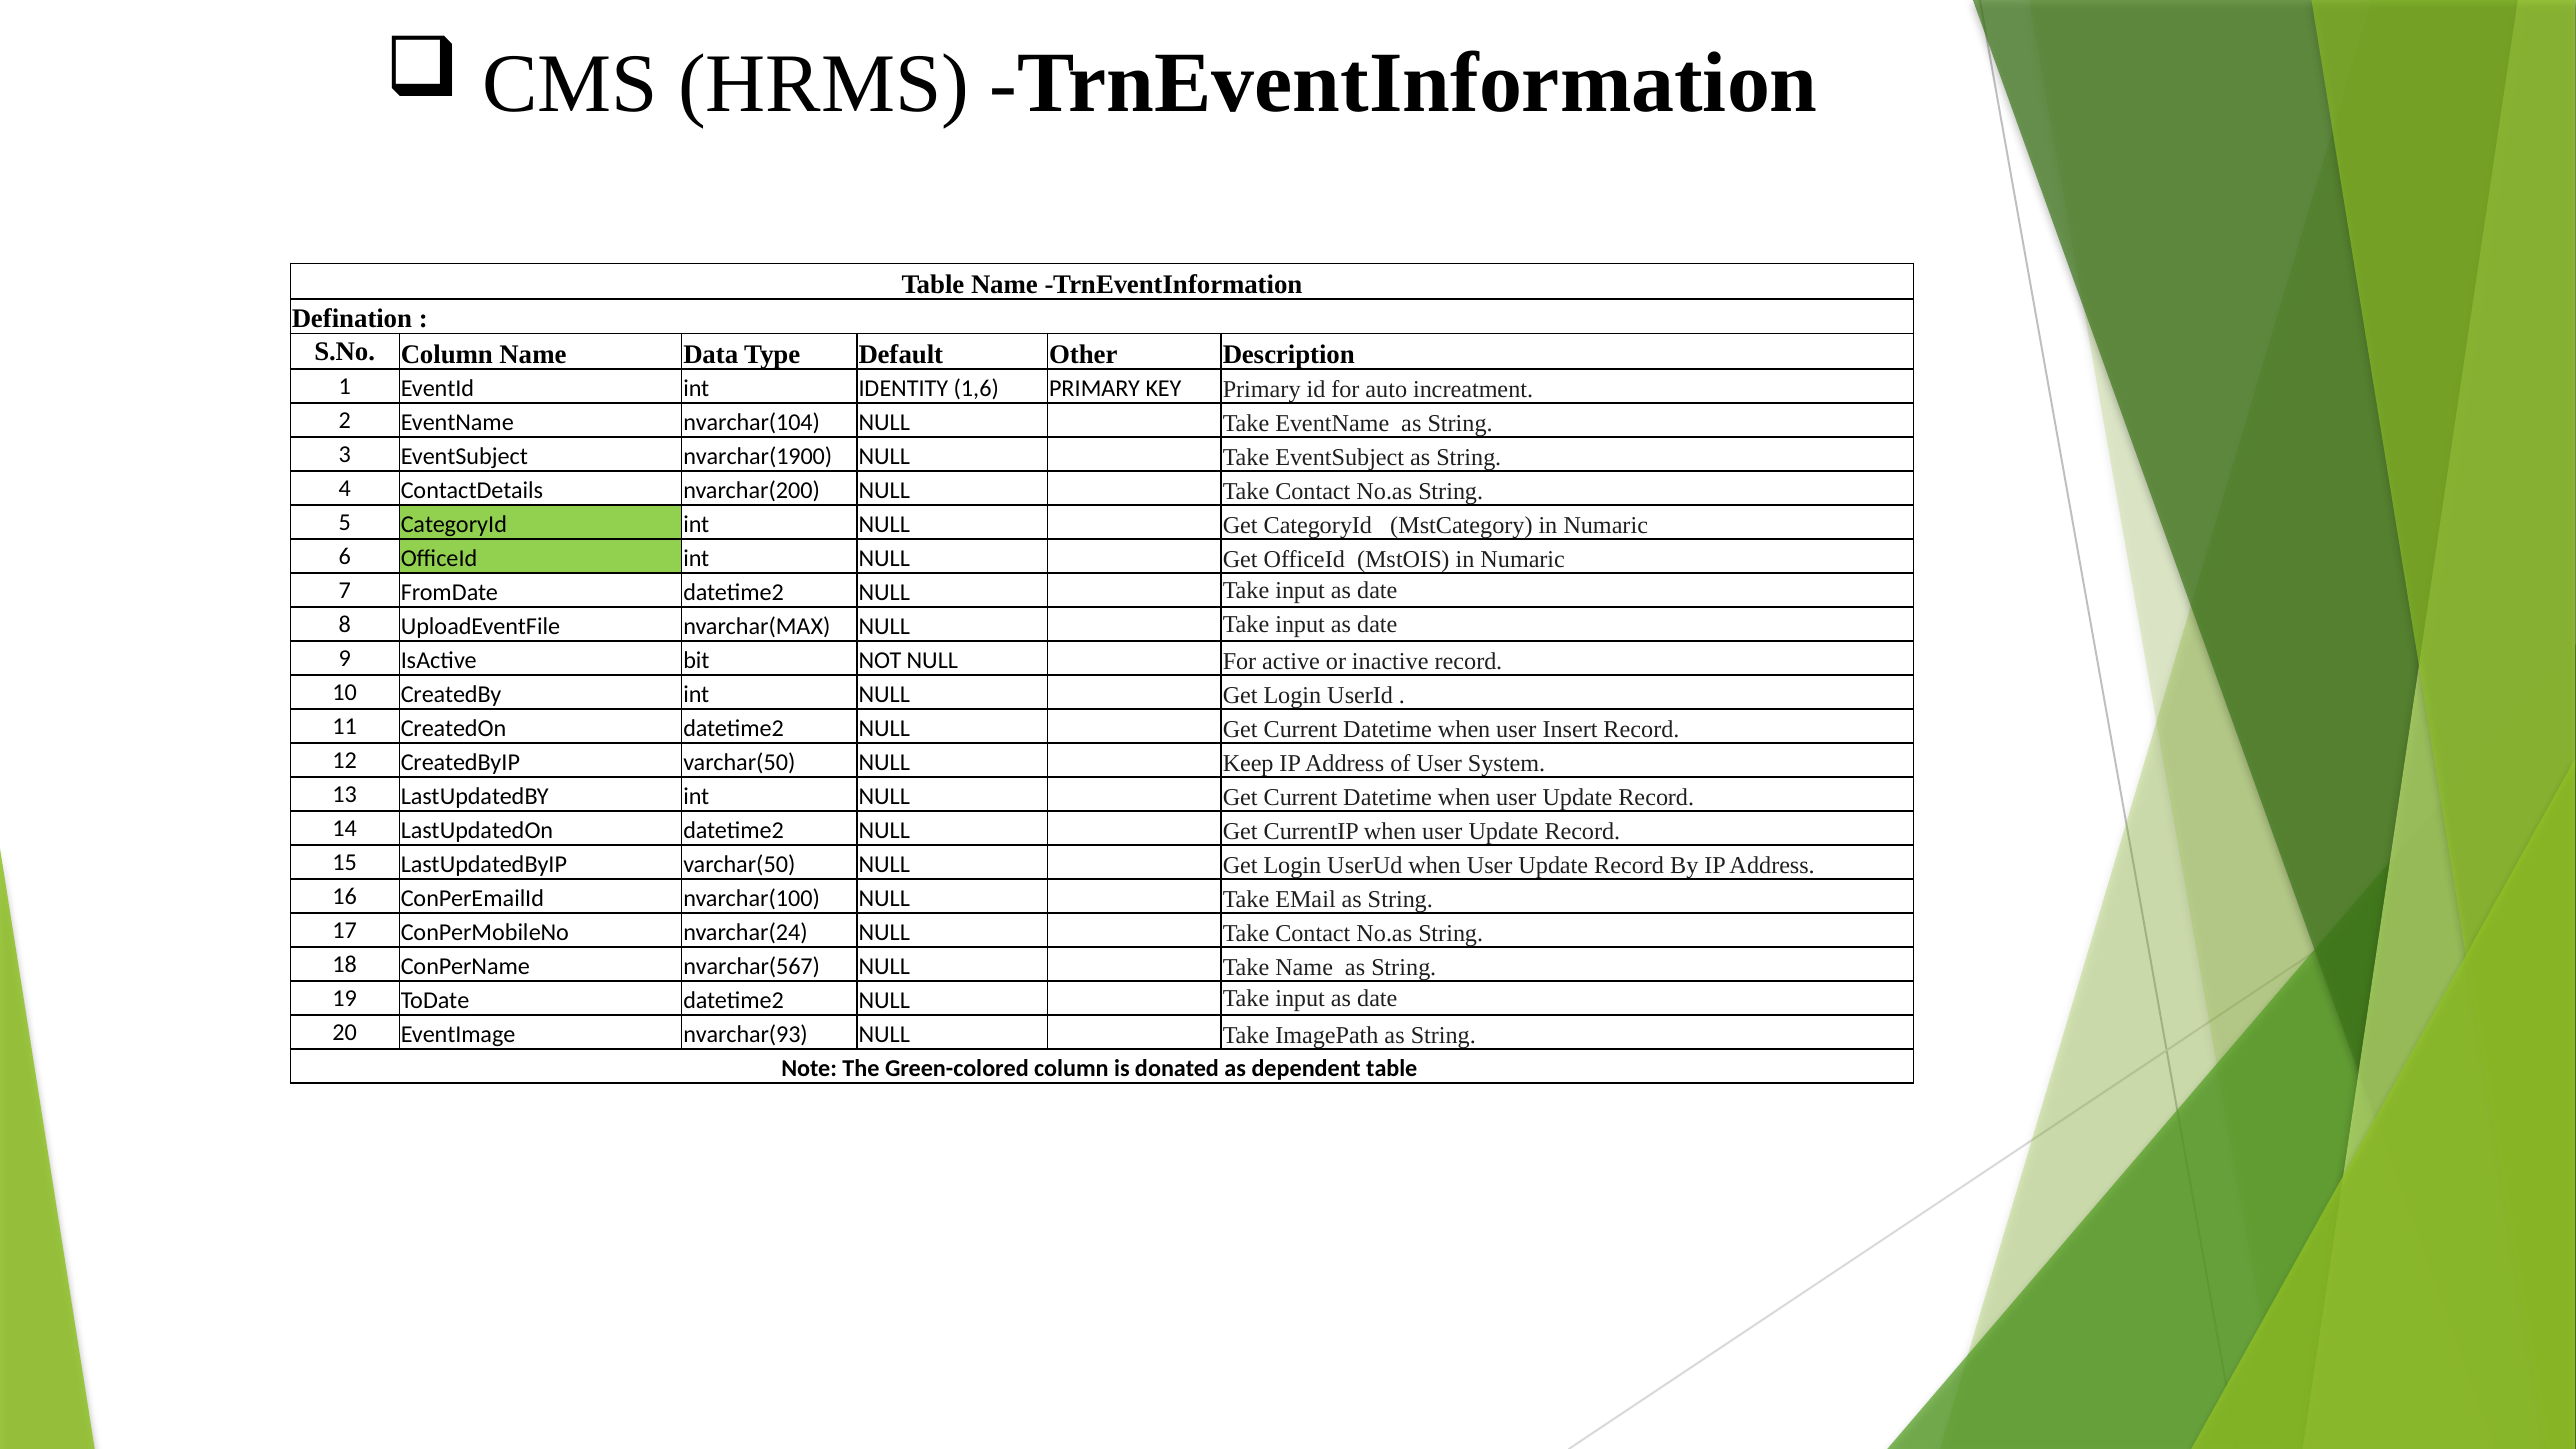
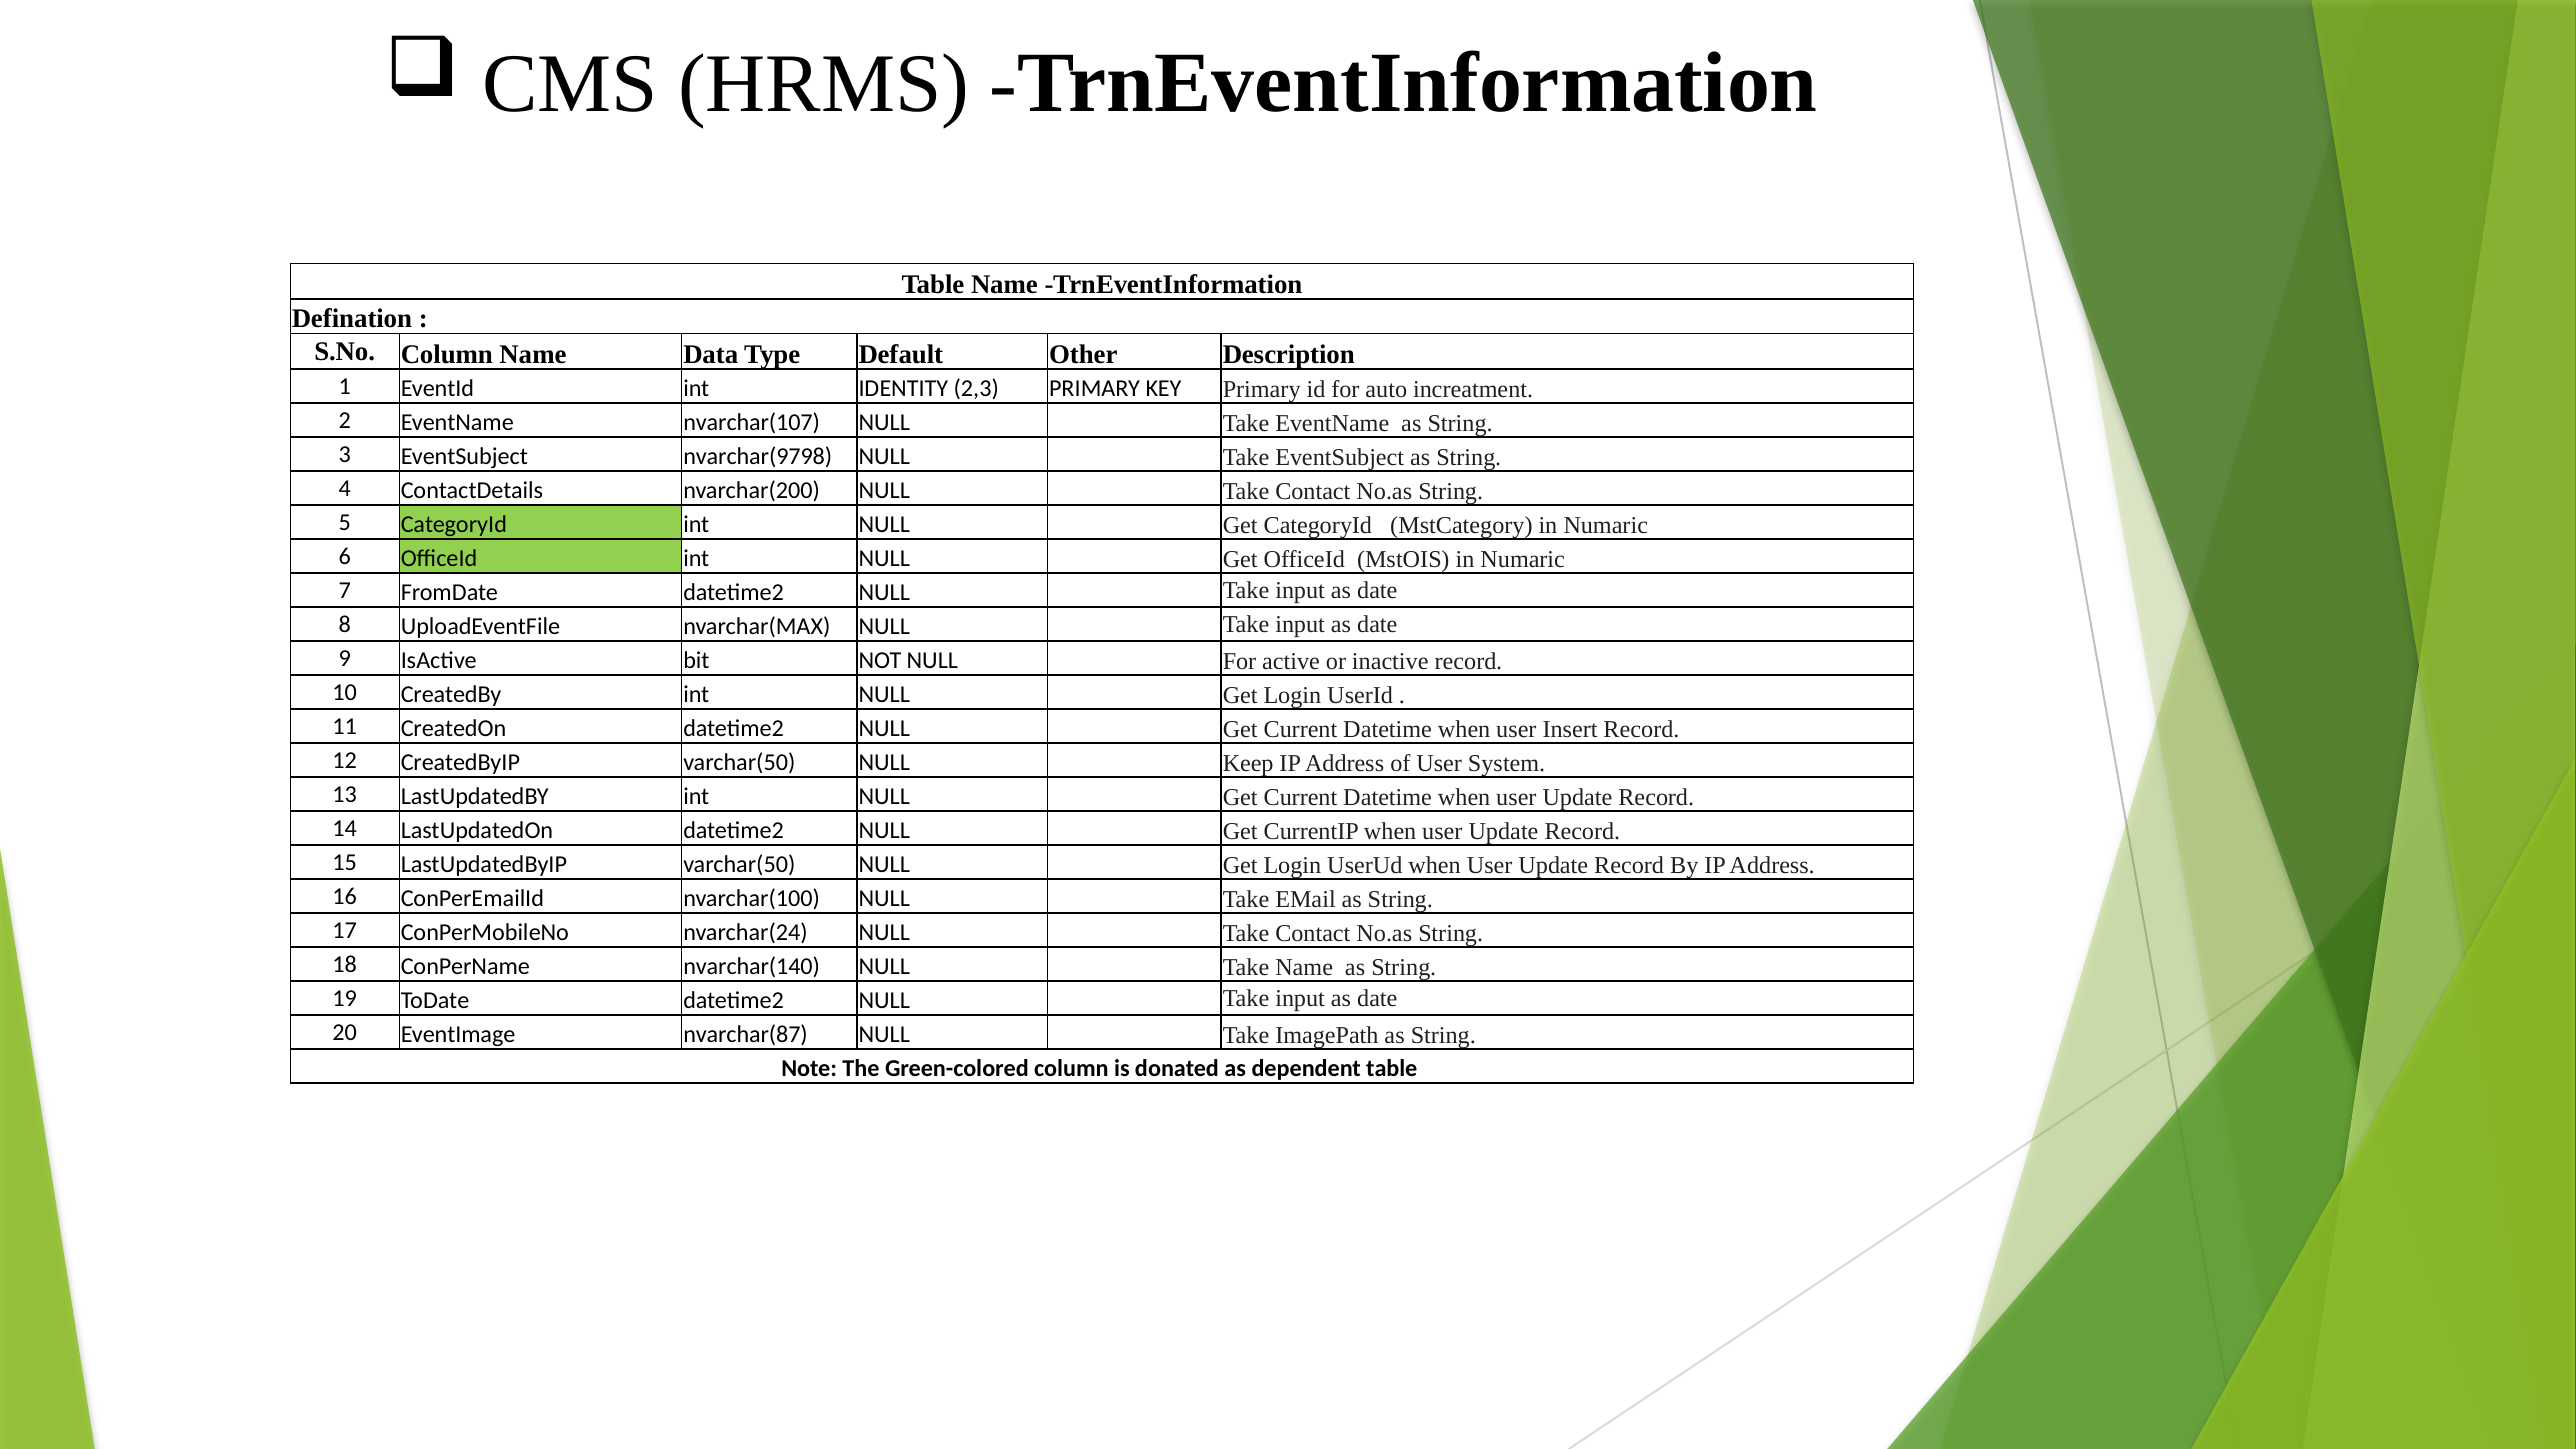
1,6: 1,6 -> 2,3 (976, 389)
nvarchar(104: nvarchar(104 -> nvarchar(107 (752, 423)
nvarchar(1900: nvarchar(1900 -> nvarchar(9798 (758, 457)
nvarchar(567: nvarchar(567 -> nvarchar(140 (752, 967)
nvarchar(93: nvarchar(93 -> nvarchar(87 (746, 1035)
